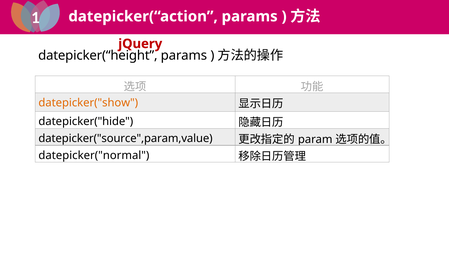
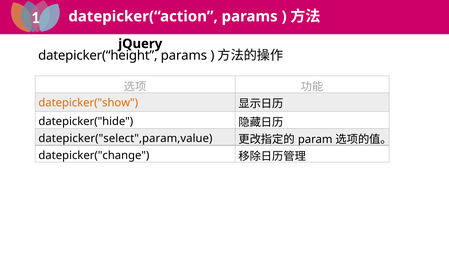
jQuery colour: red -> black (140, 44)
datepicker("source",param,value: datepicker("source",param,value -> datepicker("select",param,value (125, 138)
datepicker("normal: datepicker("normal -> datepicker("change (94, 155)
